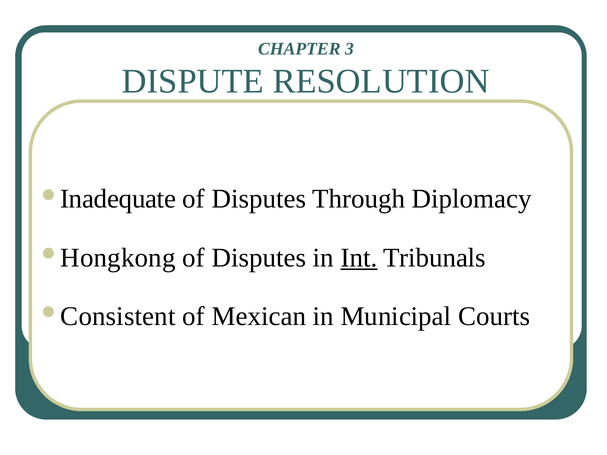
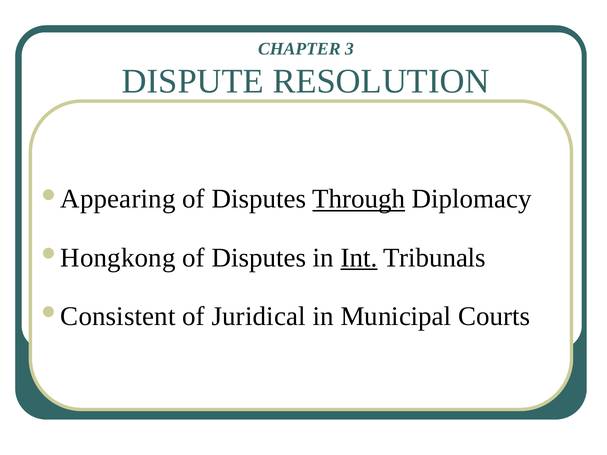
Inadequate: Inadequate -> Appearing (118, 199)
Through underline: none -> present (359, 199)
Mexican: Mexican -> Juridical (259, 317)
